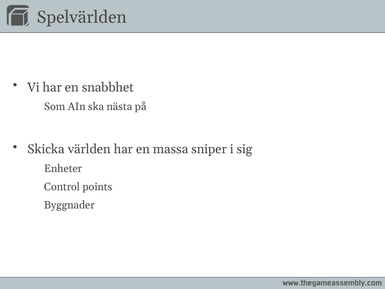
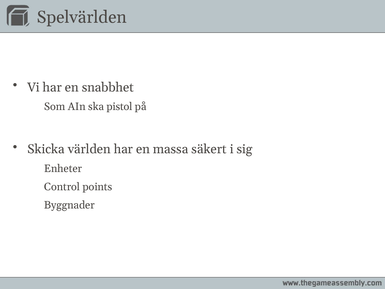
nästa: nästa -> pistol (119, 107)
sniper: sniper -> säkert (209, 149)
